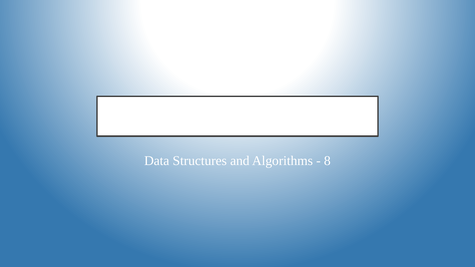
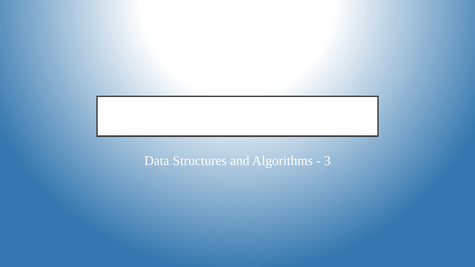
8: 8 -> 3 (327, 161)
